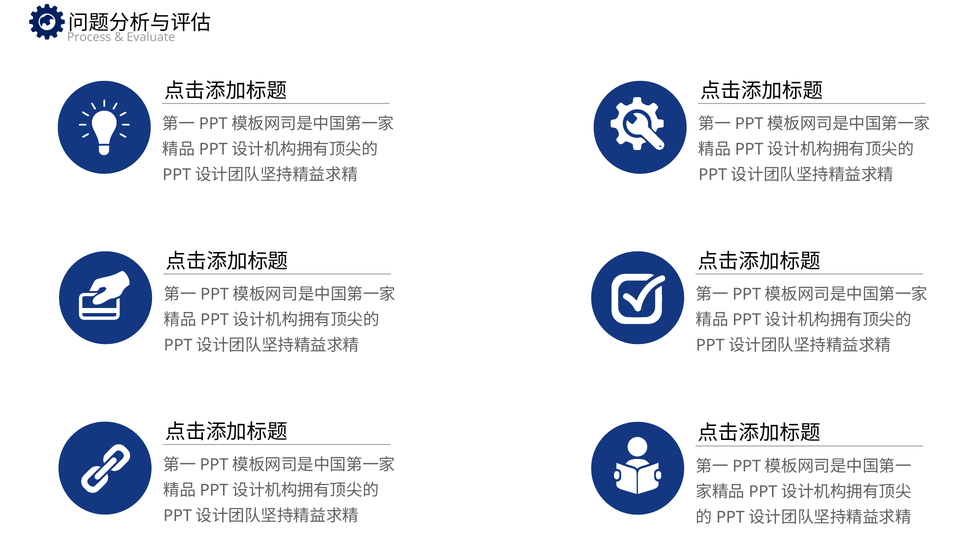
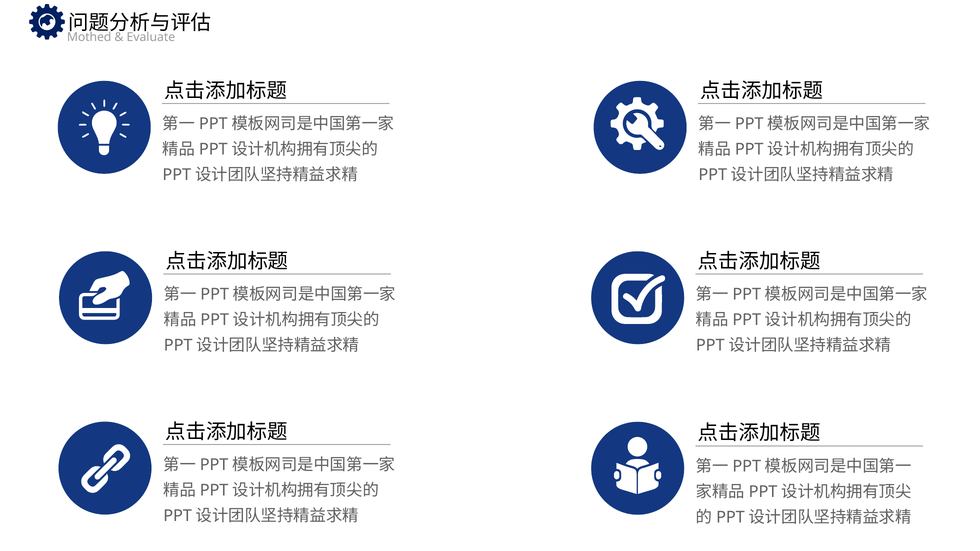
Process: Process -> Mothed (89, 37)
